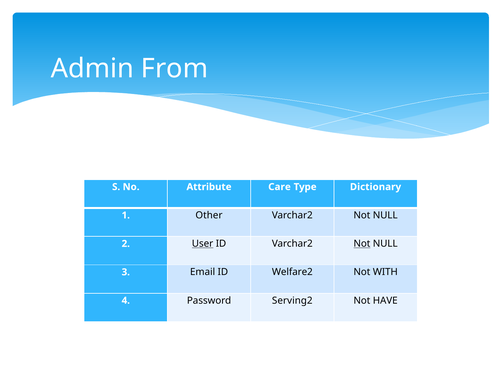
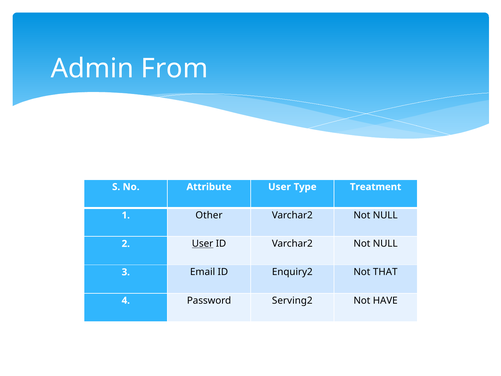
Attribute Care: Care -> User (279, 187)
Dictionary: Dictionary -> Treatment (376, 187)
Not underline: present -> none (362, 244)
Welfare2: Welfare2 -> Enquiry2 (292, 272)
WITH: WITH -> THAT (385, 272)
